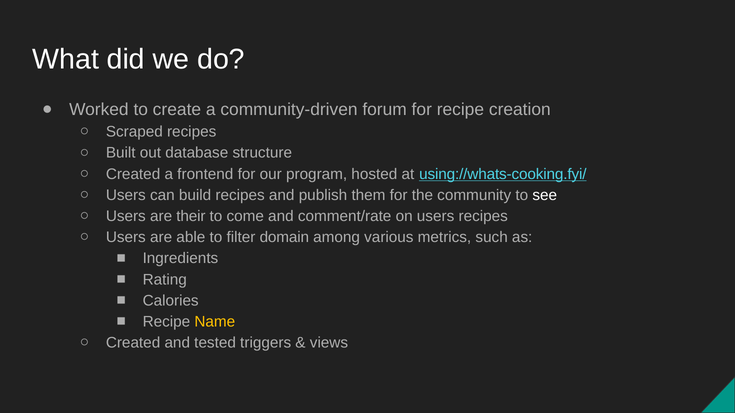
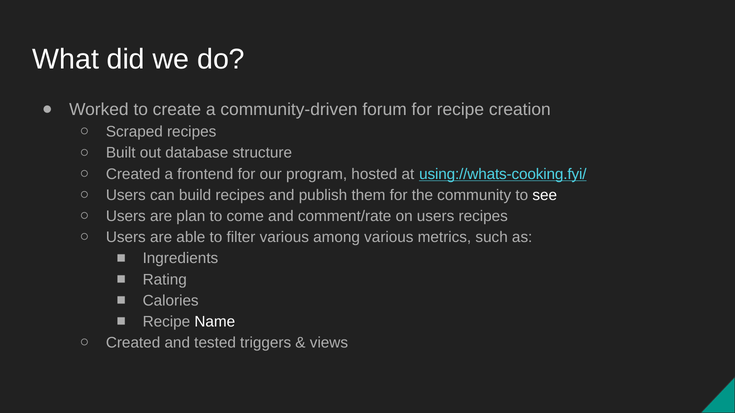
their: their -> plan (191, 216)
filter domain: domain -> various (284, 238)
Name colour: yellow -> white (215, 322)
